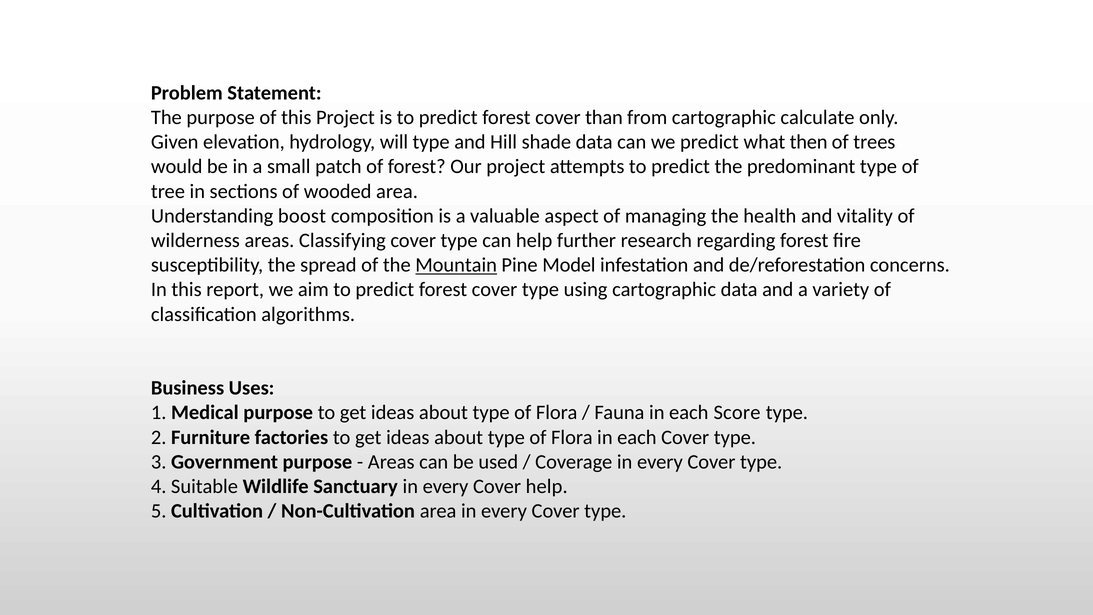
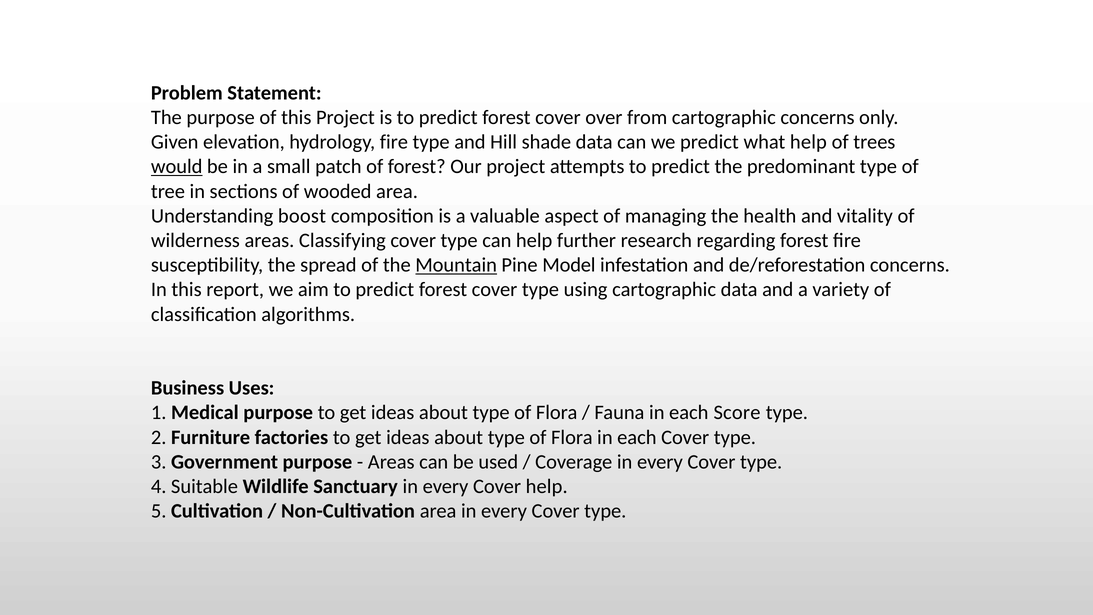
than: than -> over (604, 117)
cartographic calculate: calculate -> concerns (818, 117)
hydrology will: will -> fire (394, 142)
what then: then -> help (808, 142)
would underline: none -> present (177, 167)
